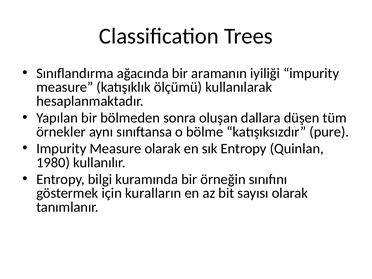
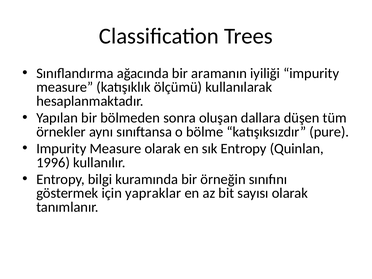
1980: 1980 -> 1996 (53, 162)
kuralların: kuralların -> yapraklar (153, 193)
